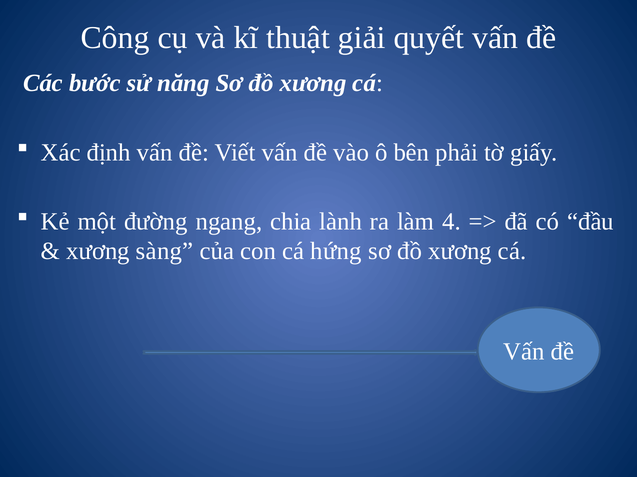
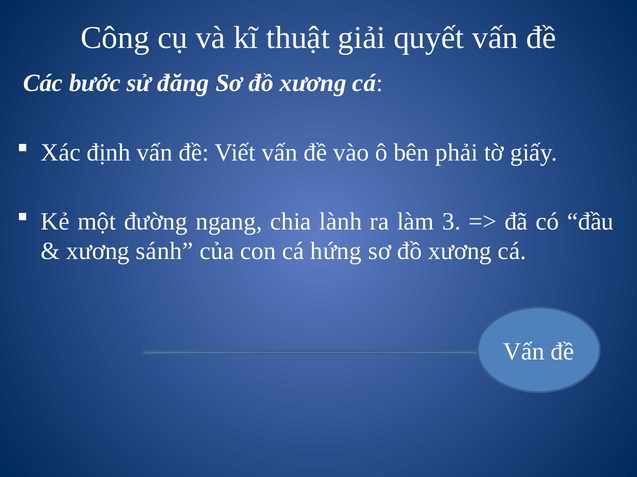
năng: năng -> đăng (183, 83)
4: 4 -> 3 (451, 222)
sàng: sàng -> sánh (165, 252)
